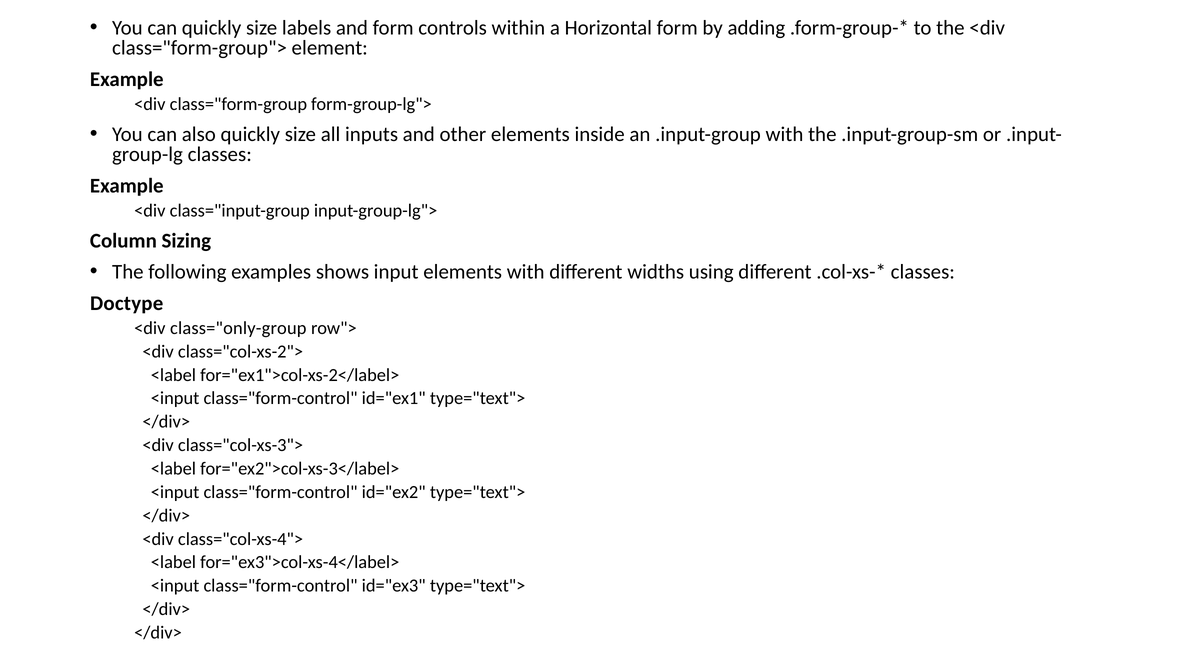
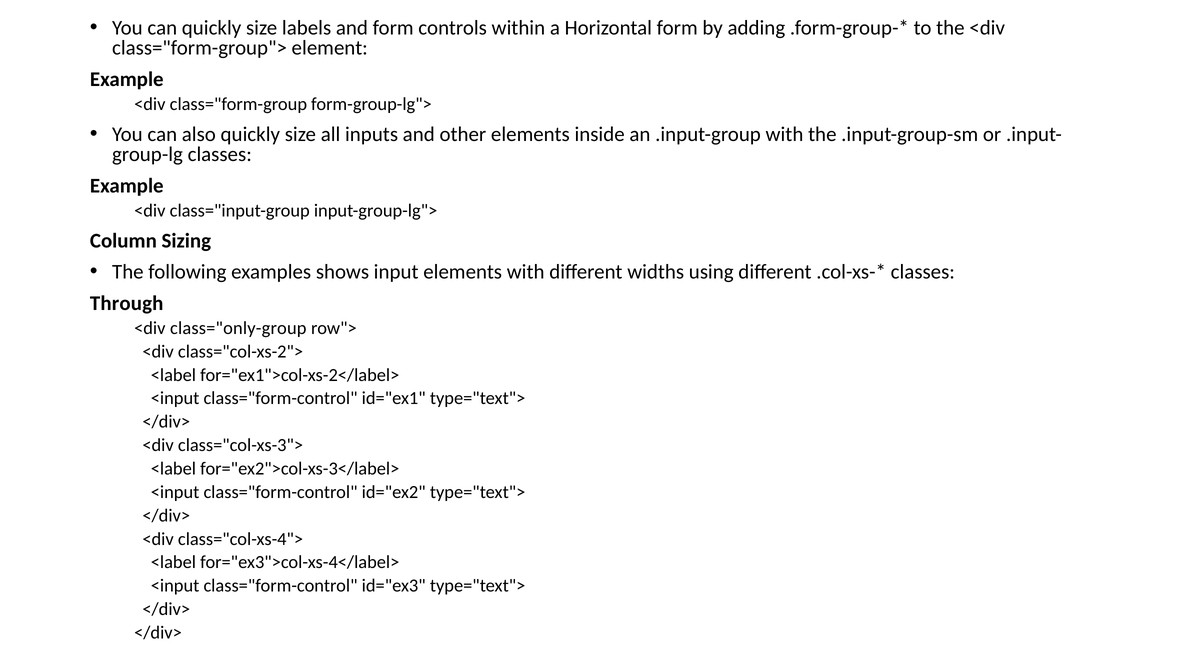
Doctype: Doctype -> Through (127, 303)
